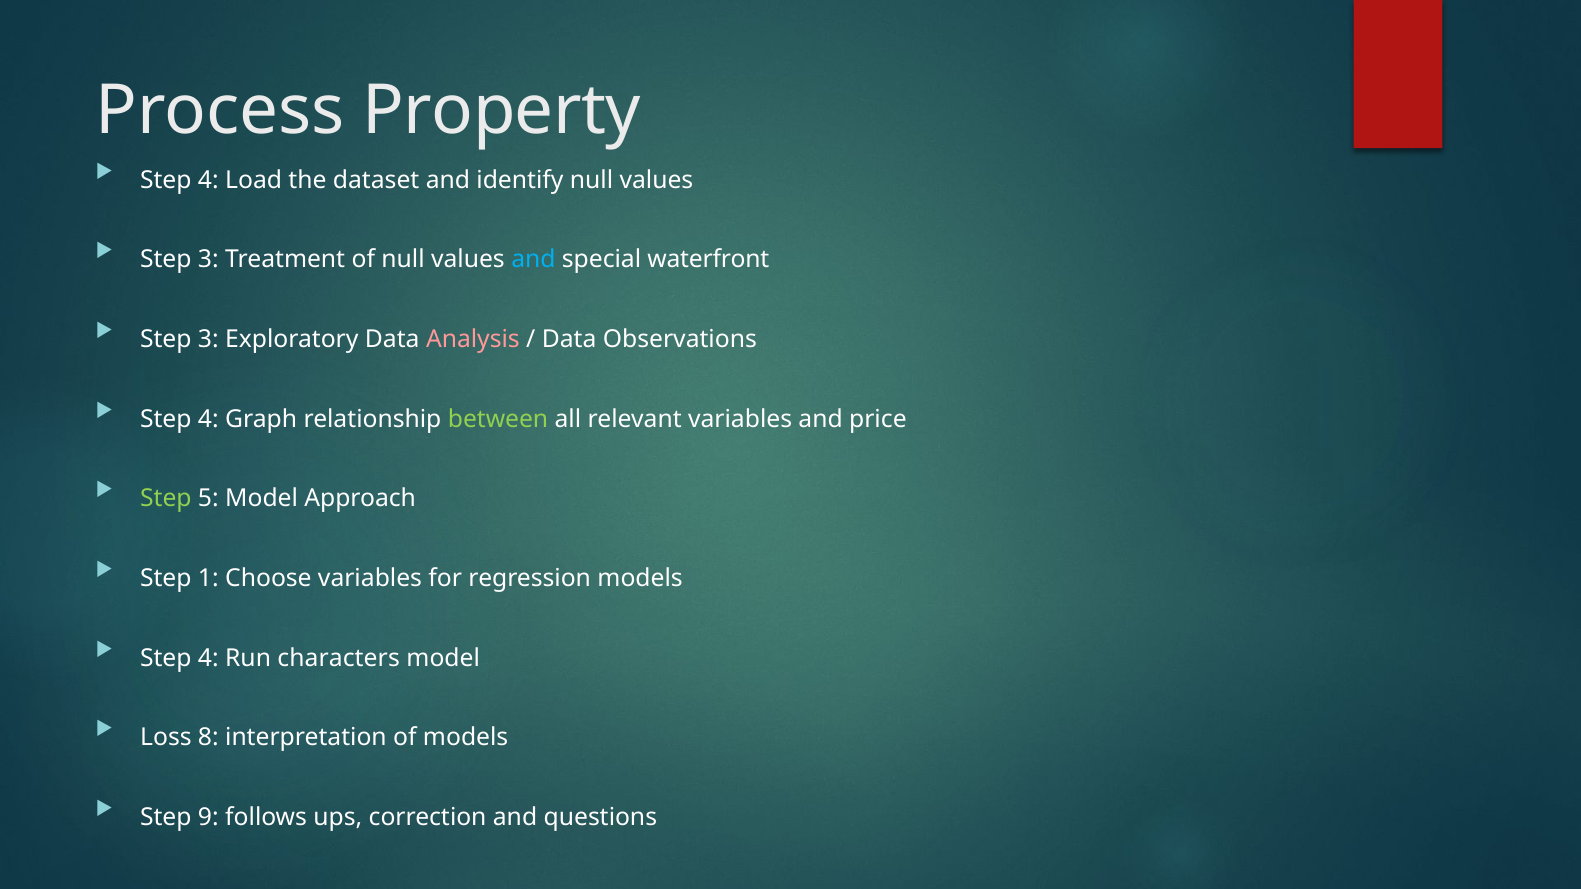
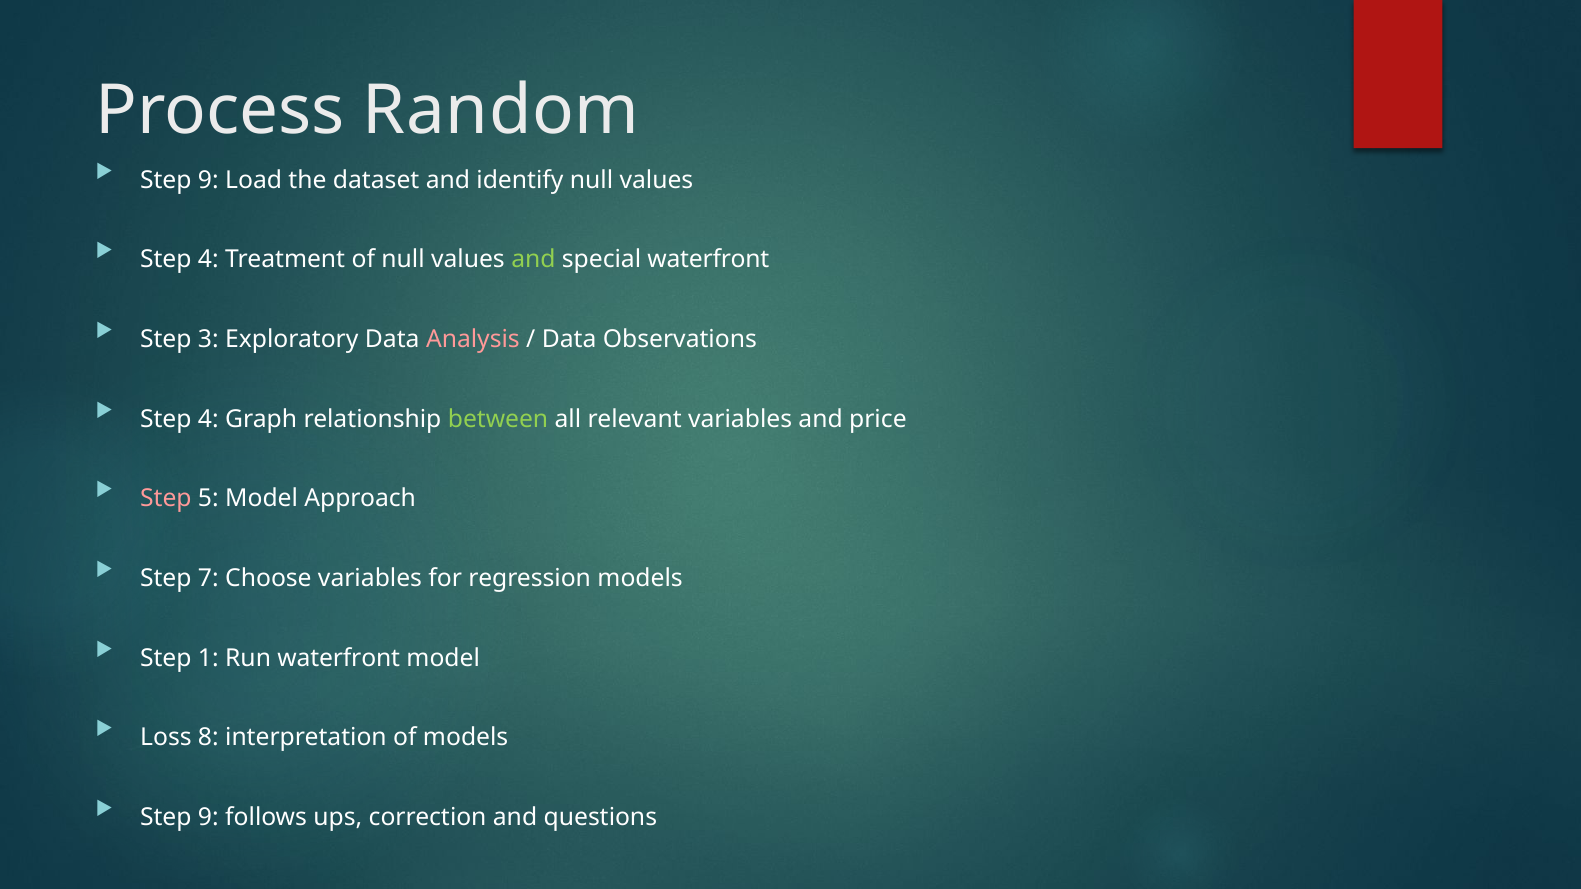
Property: Property -> Random (501, 111)
4: 4 -> 9 (208, 180)
3: 3 -> 4 (208, 260)
and colour: light blue -> light green (533, 260)
Step colour: light green -> pink (166, 499)
1: 1 -> 7 (208, 579)
4: 4 -> 1 (208, 658)
Run characters: characters -> waterfront (339, 658)
